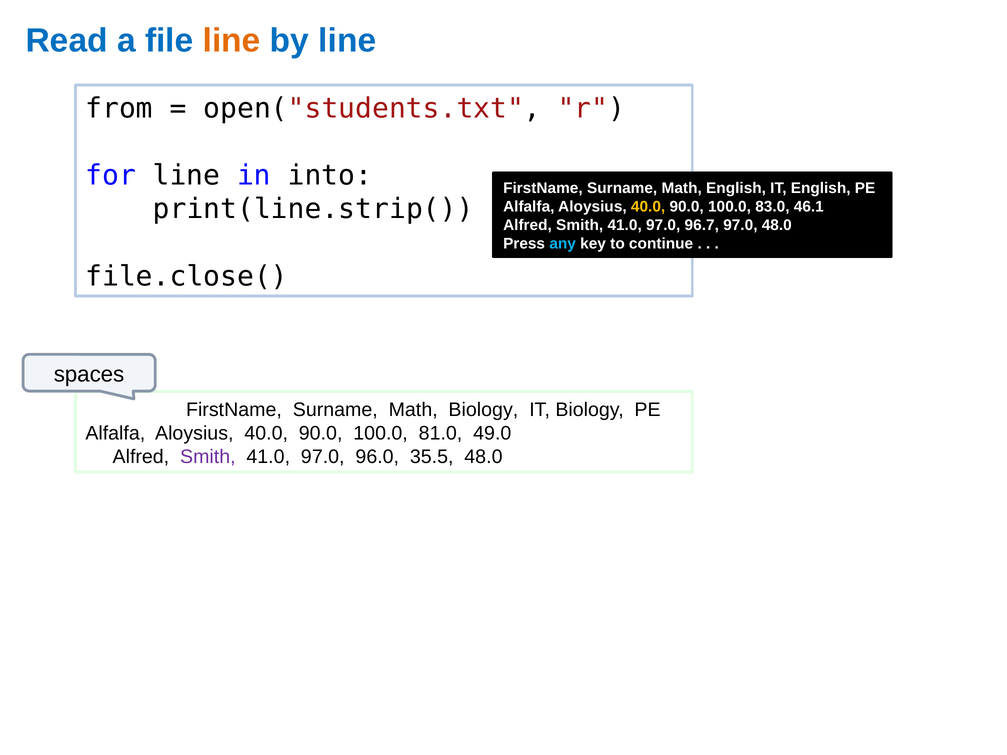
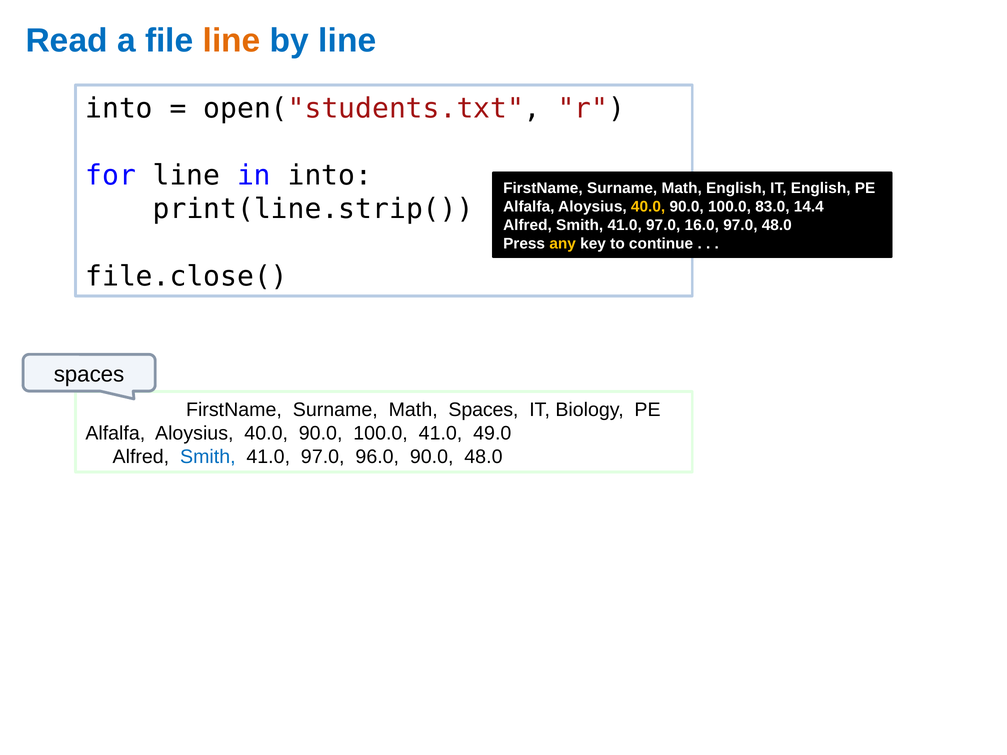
from: from -> into (119, 109)
46.1: 46.1 -> 14.4 (809, 207)
96.7: 96.7 -> 16.0 (702, 225)
any colour: light blue -> yellow (563, 244)
Math Biology: Biology -> Spaces (483, 410)
100.0 81.0: 81.0 -> 41.0 (440, 433)
Smith colour: purple -> blue (208, 457)
96.0 35.5: 35.5 -> 90.0 (432, 457)
